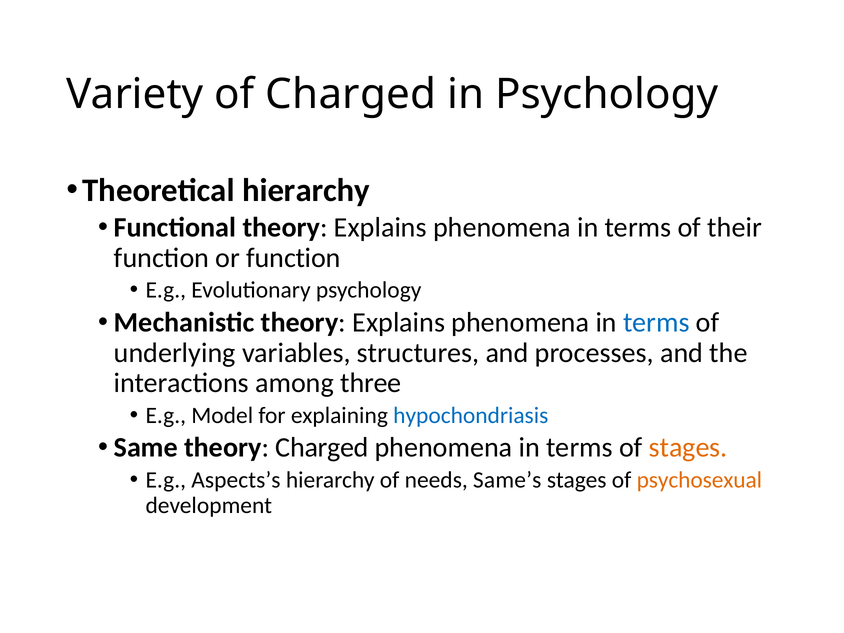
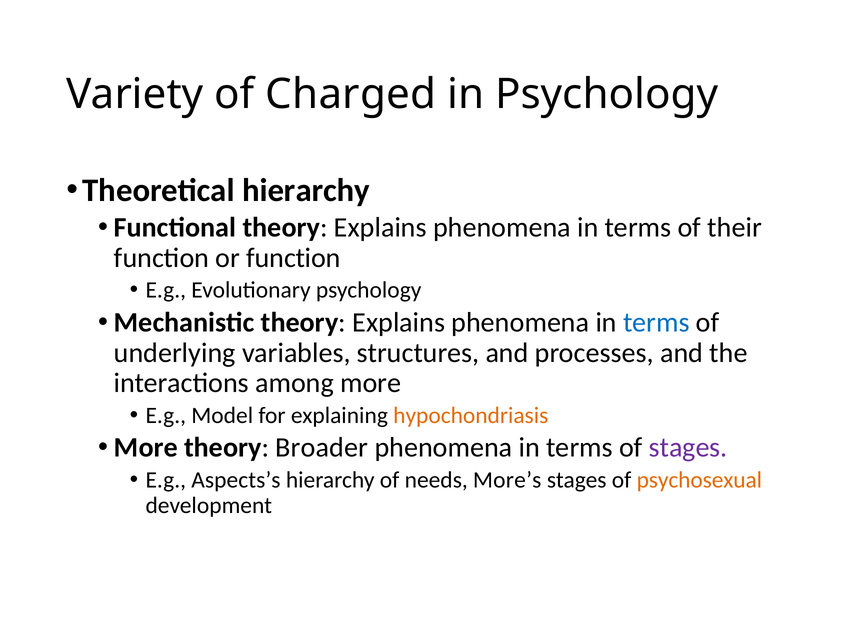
among three: three -> more (371, 383)
hypochondriasis colour: blue -> orange (471, 415)
Same: Same -> More (146, 448)
theory Charged: Charged -> Broader (322, 448)
stages colour: orange -> purple (688, 448)
Same’s: Same’s -> More’s (507, 480)
